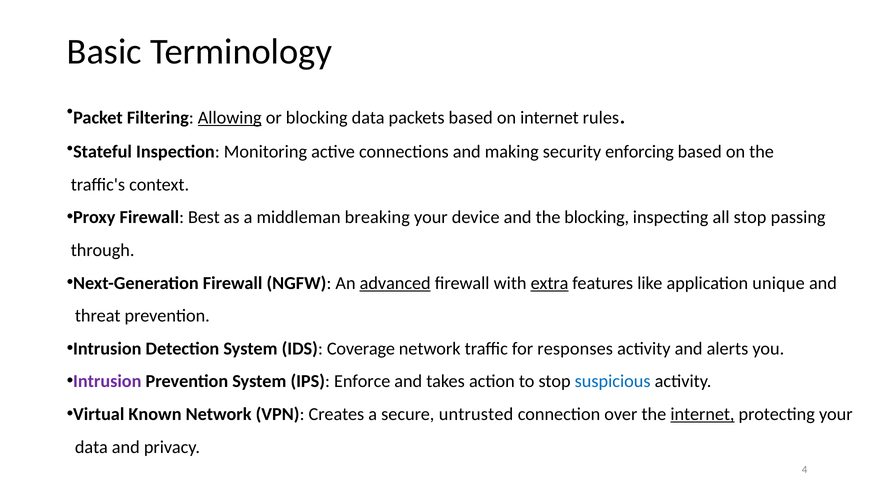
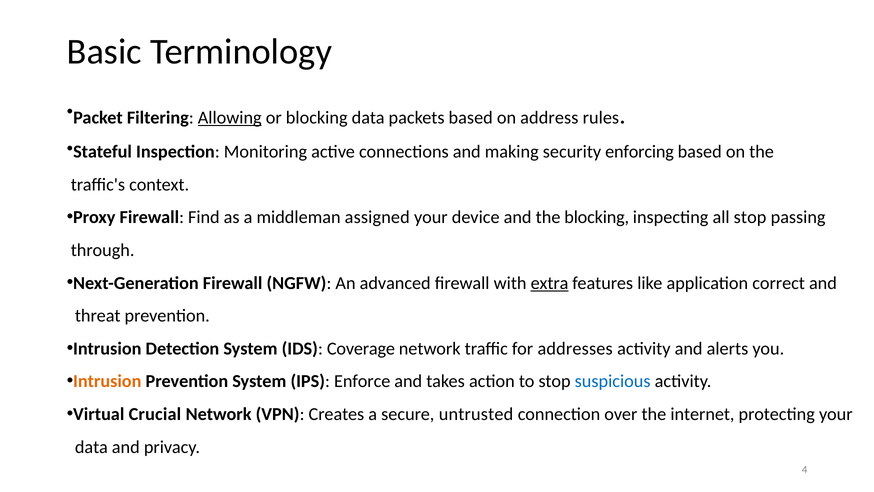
on internet: internet -> address (549, 117)
Best: Best -> Find (204, 217)
breaking: breaking -> assigned (377, 217)
advanced underline: present -> none (395, 283)
unique: unique -> correct (779, 283)
responses: responses -> addresses (575, 348)
Intrusion colour: purple -> orange (107, 381)
Known: Known -> Crucial (155, 414)
internet underline: present -> none (702, 414)
